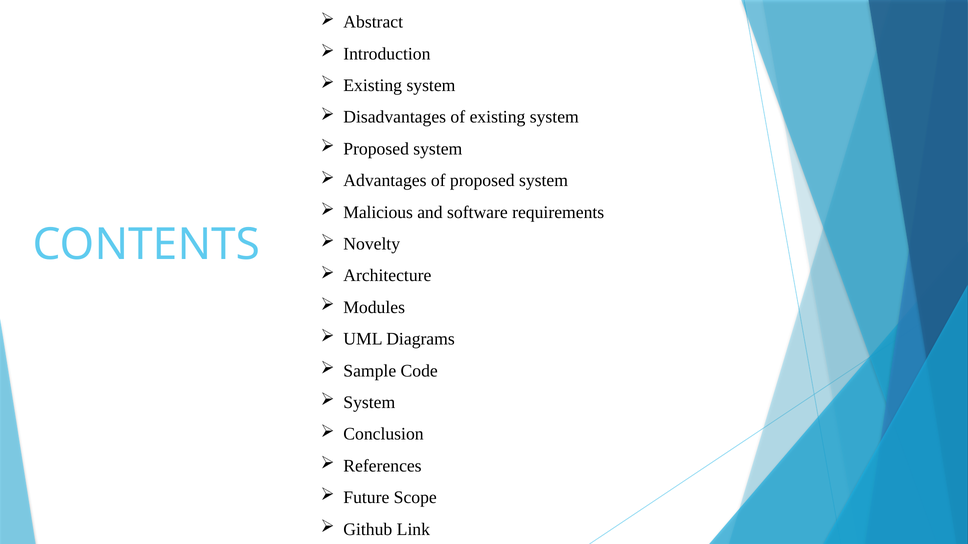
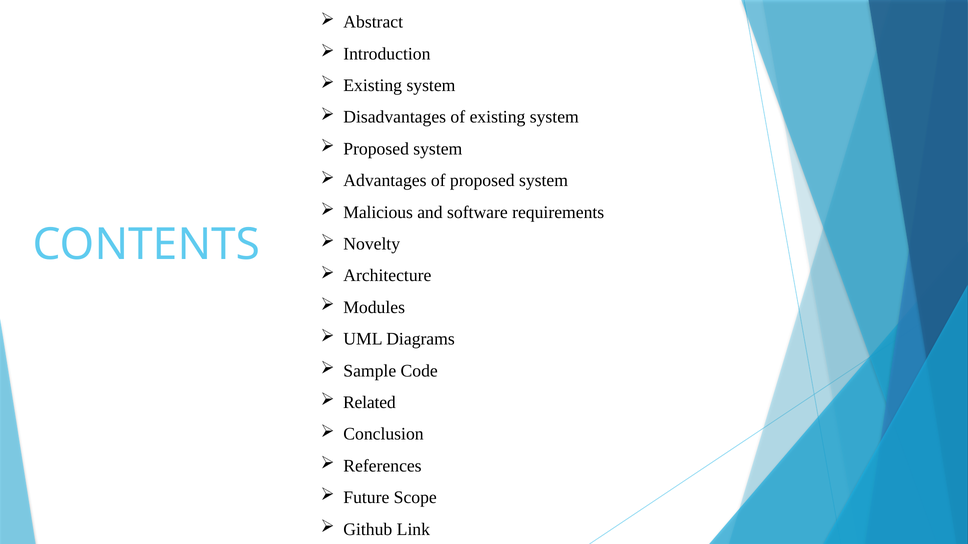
System: System -> Related (369, 403)
